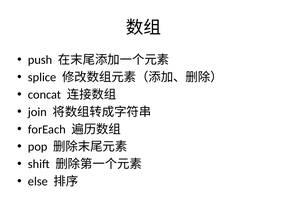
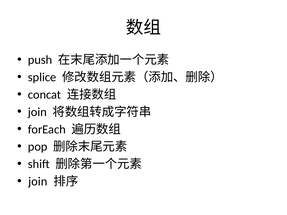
else: else -> join (38, 182)
